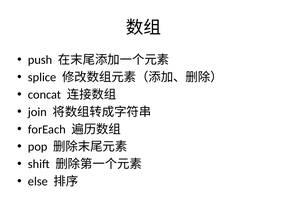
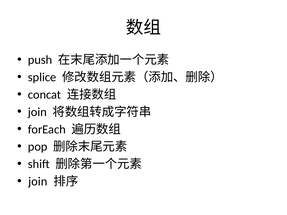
else: else -> join (38, 182)
